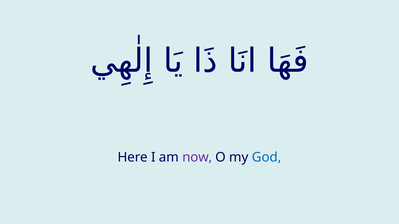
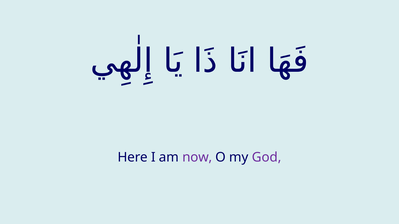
God colour: blue -> purple (267, 158)
